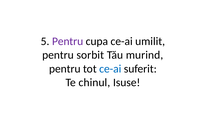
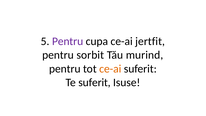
umilit: umilit -> jertfit (150, 41)
ce-ai colour: blue -> orange (110, 69)
Te chinul: chinul -> suferit (95, 82)
